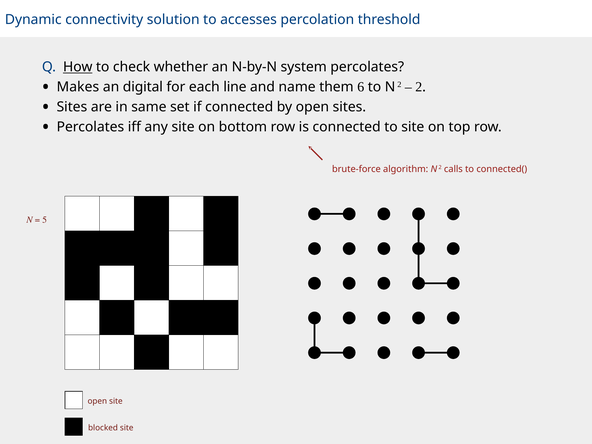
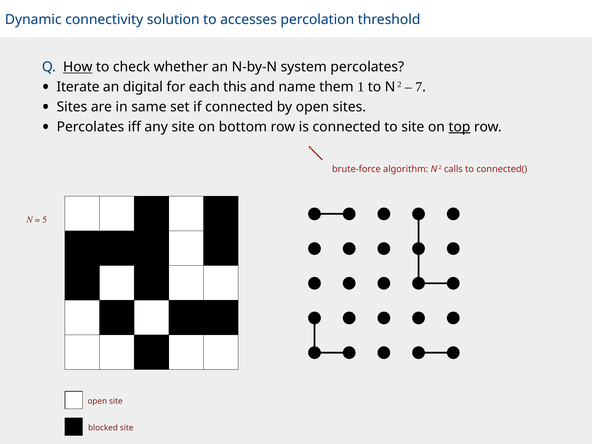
Makes: Makes -> Iterate (78, 87)
line: line -> this (235, 87)
6: 6 -> 1 (361, 87)
2: 2 -> 7 (419, 87)
top underline: none -> present (459, 127)
